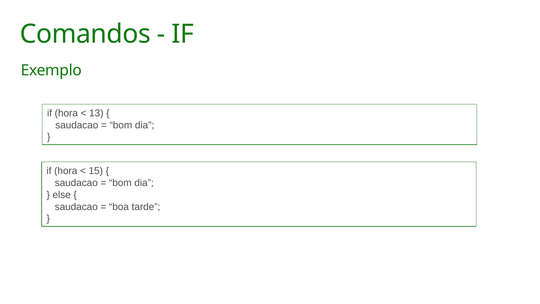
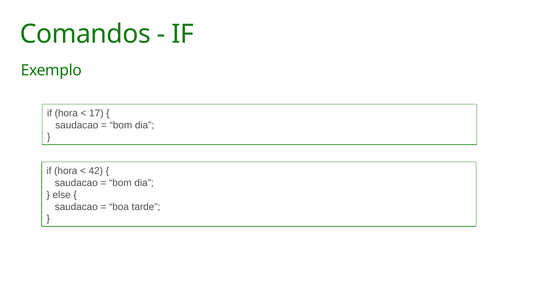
13: 13 -> 17 (96, 113)
15: 15 -> 42 (96, 171)
